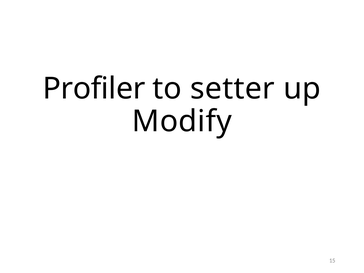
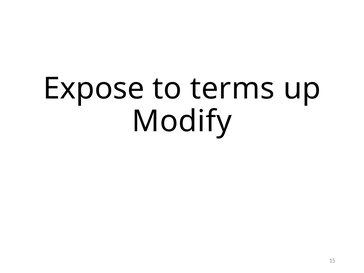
Profiler: Profiler -> Expose (94, 89)
setter: setter -> terms (232, 89)
